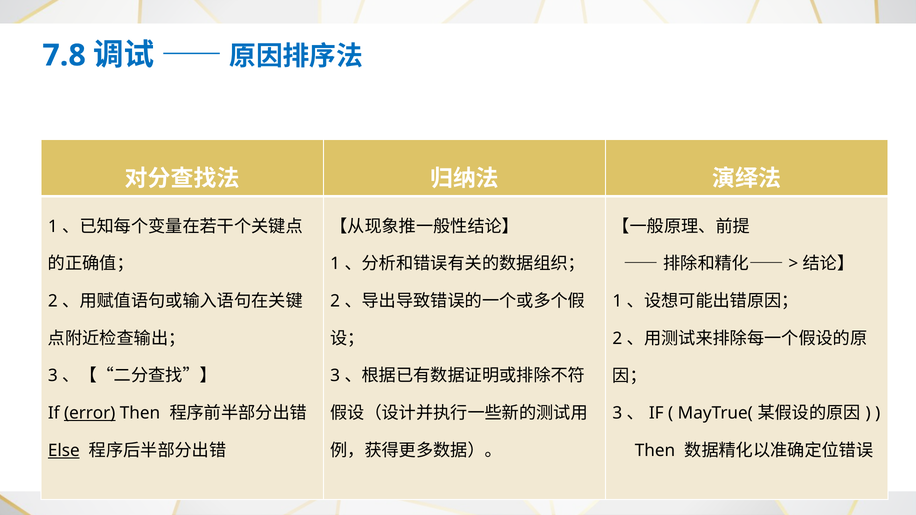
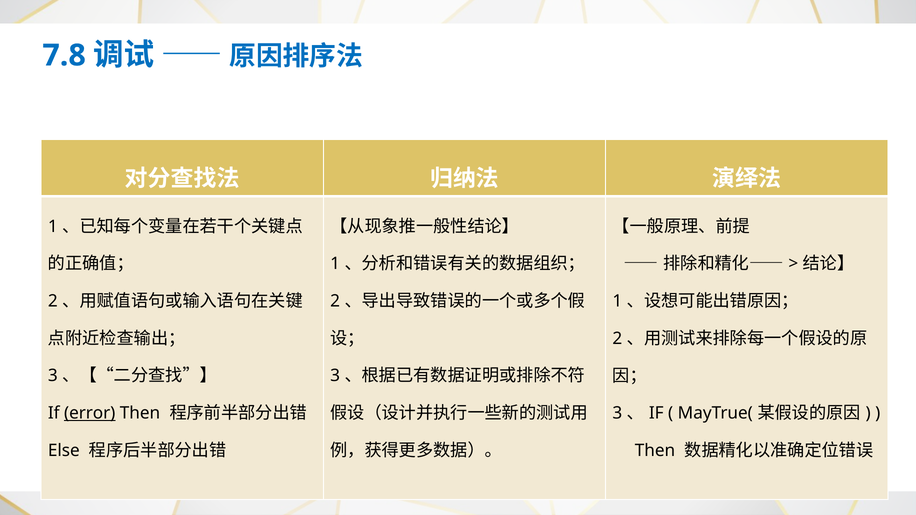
Else underline: present -> none (64, 451)
